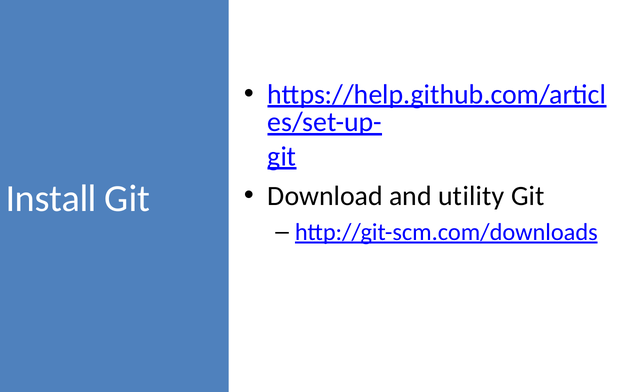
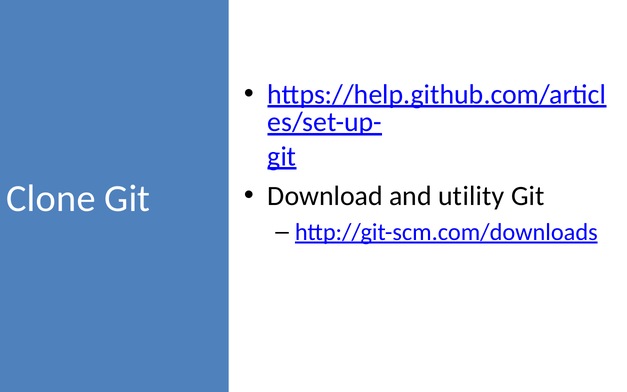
Install: Install -> Clone (51, 199)
